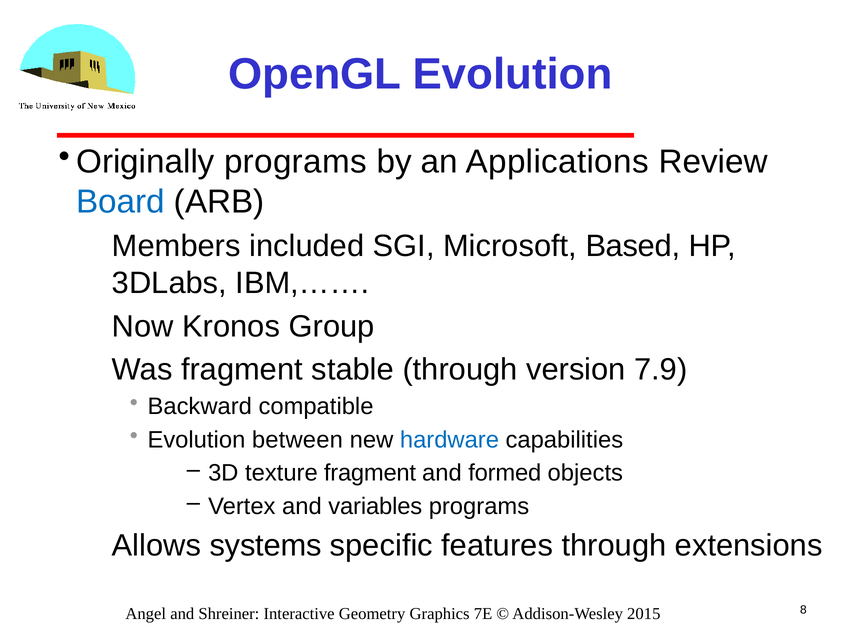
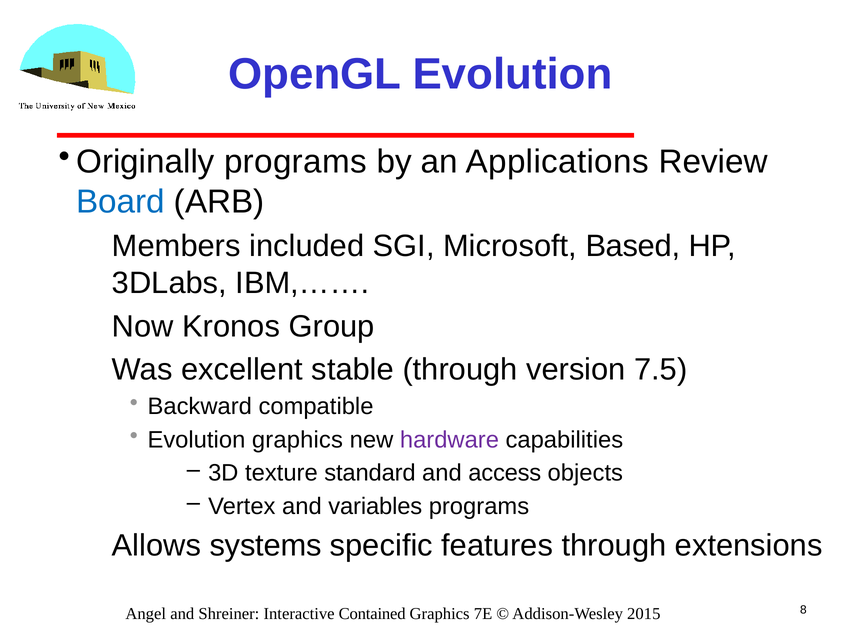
fragment: fragment -> excellent (242, 370)
7.9: 7.9 -> 7.5 (661, 370)
Evolution between: between -> graphics (297, 440)
hardware colour: blue -> purple (449, 440)
texture fragment: fragment -> standard (370, 473)
formed: formed -> access (505, 473)
Geometry: Geometry -> Contained (372, 614)
